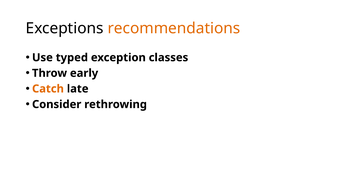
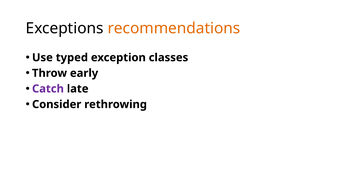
Catch colour: orange -> purple (48, 89)
